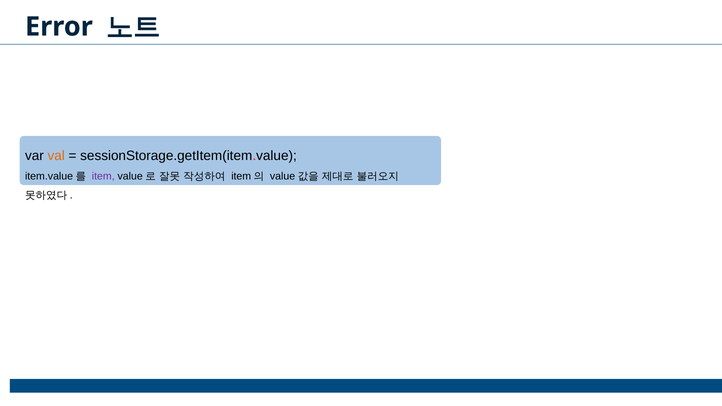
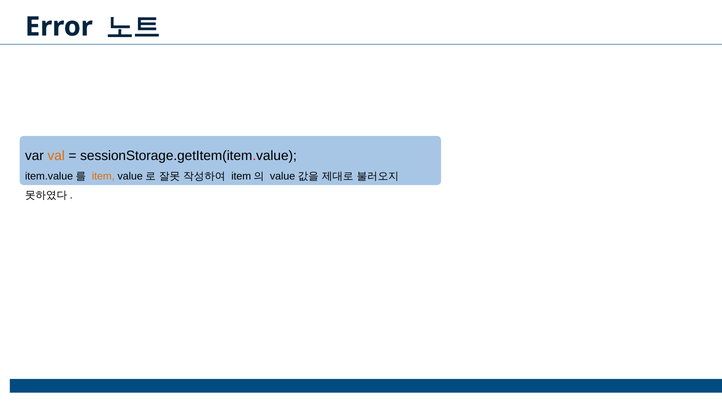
item colour: purple -> orange (103, 176)
